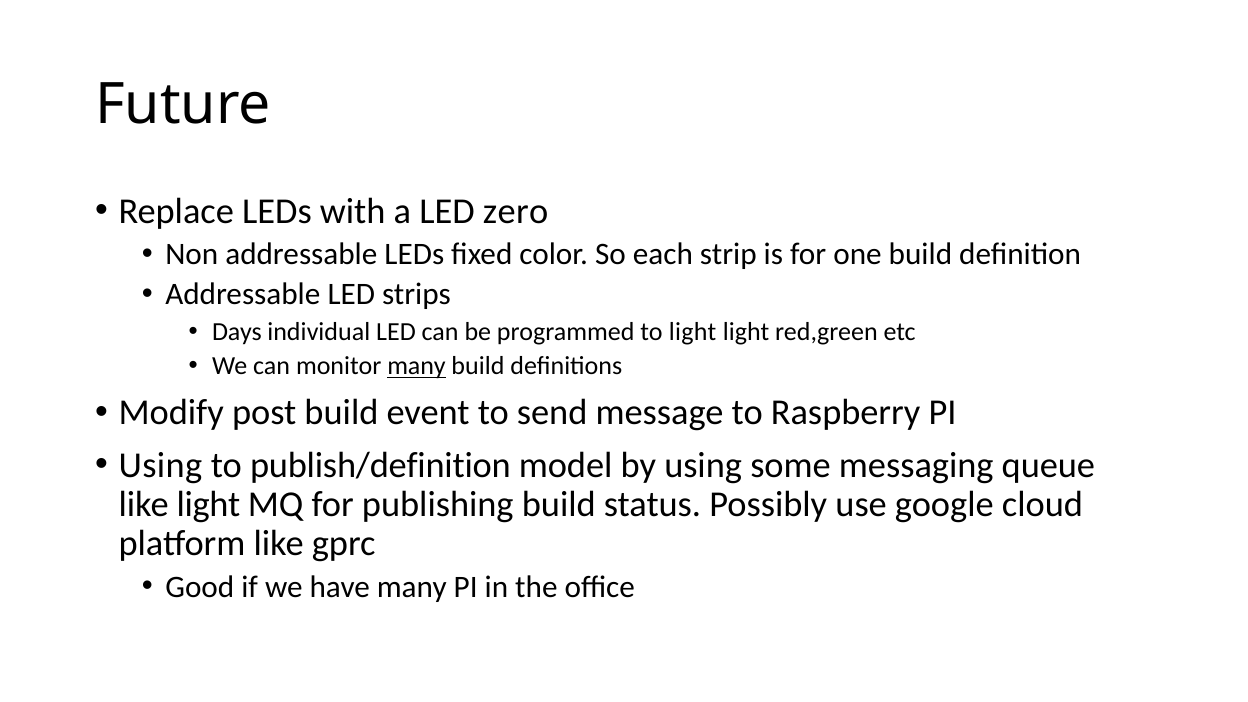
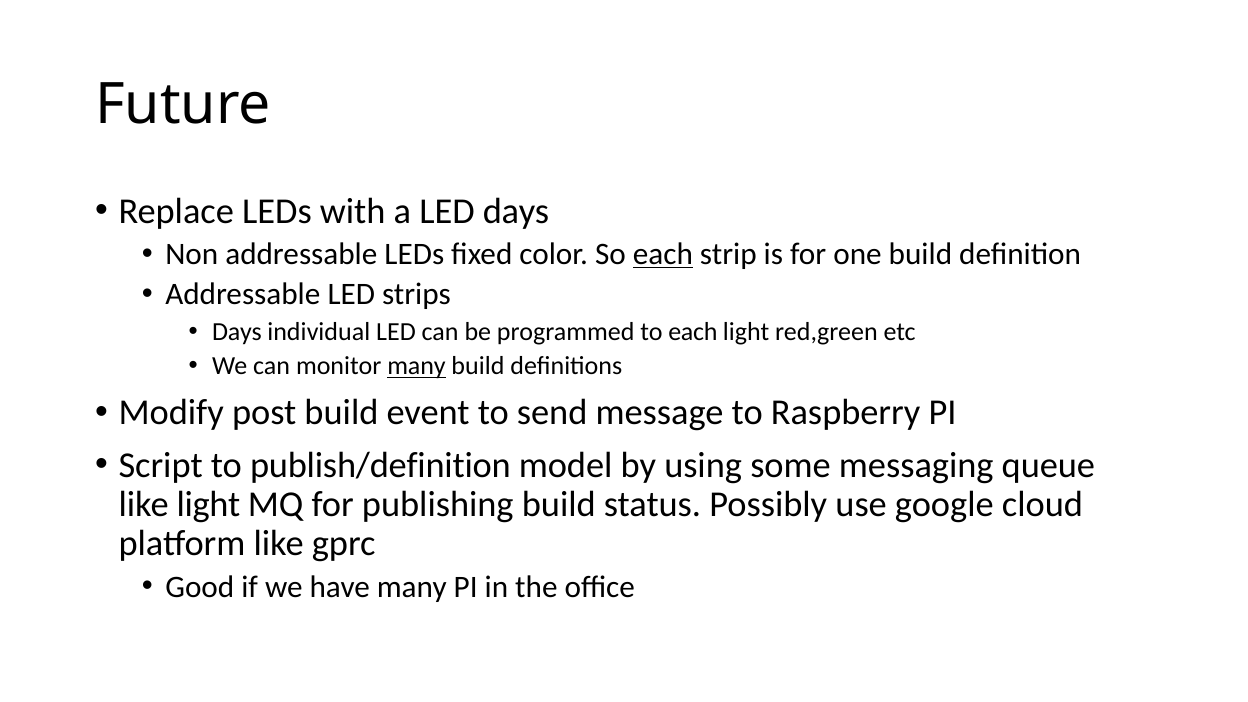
LED zero: zero -> days (516, 211)
each underline: none -> present (663, 254)
to light: light -> each (693, 332)
Using: Using -> Script (161, 465)
